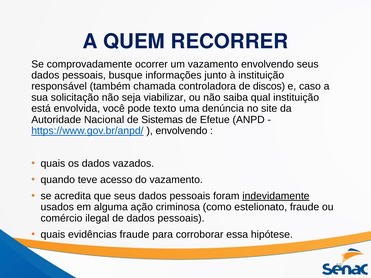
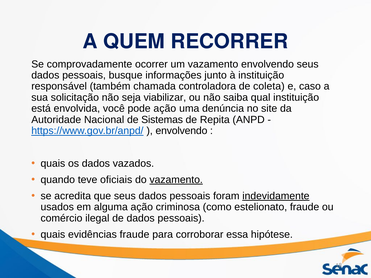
discos: discos -> coleta (269, 86)
pode texto: texto -> ação (165, 109)
Efetue: Efetue -> Repita (215, 120)
acesso: acesso -> oficiais (116, 180)
vazamento underline: none -> present (176, 180)
